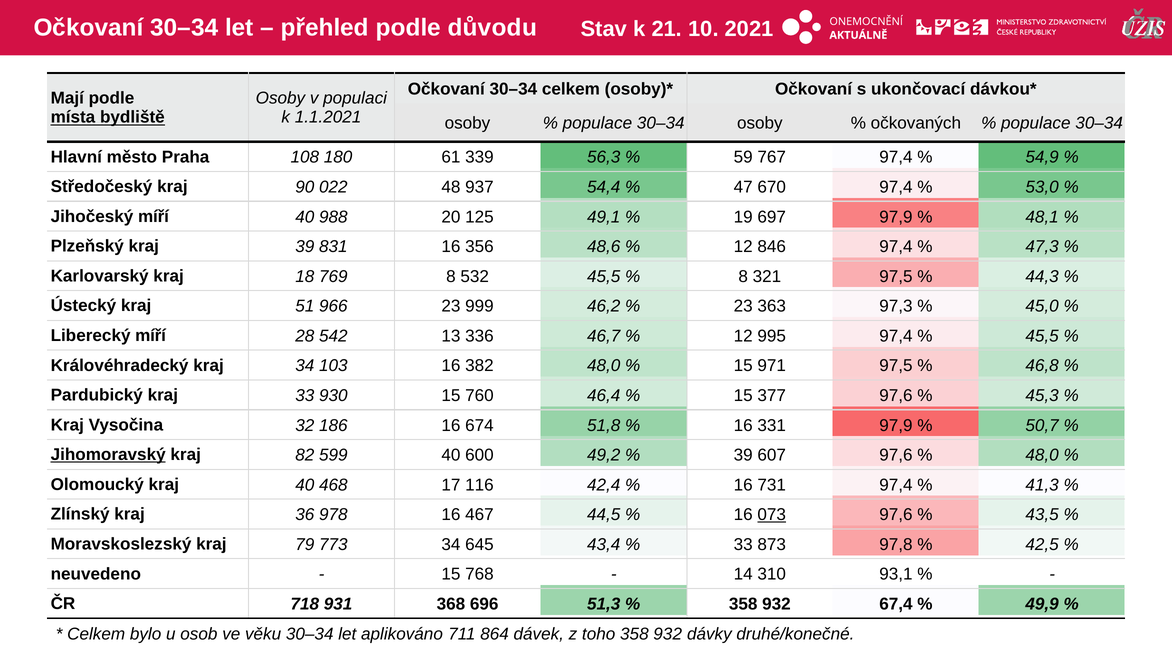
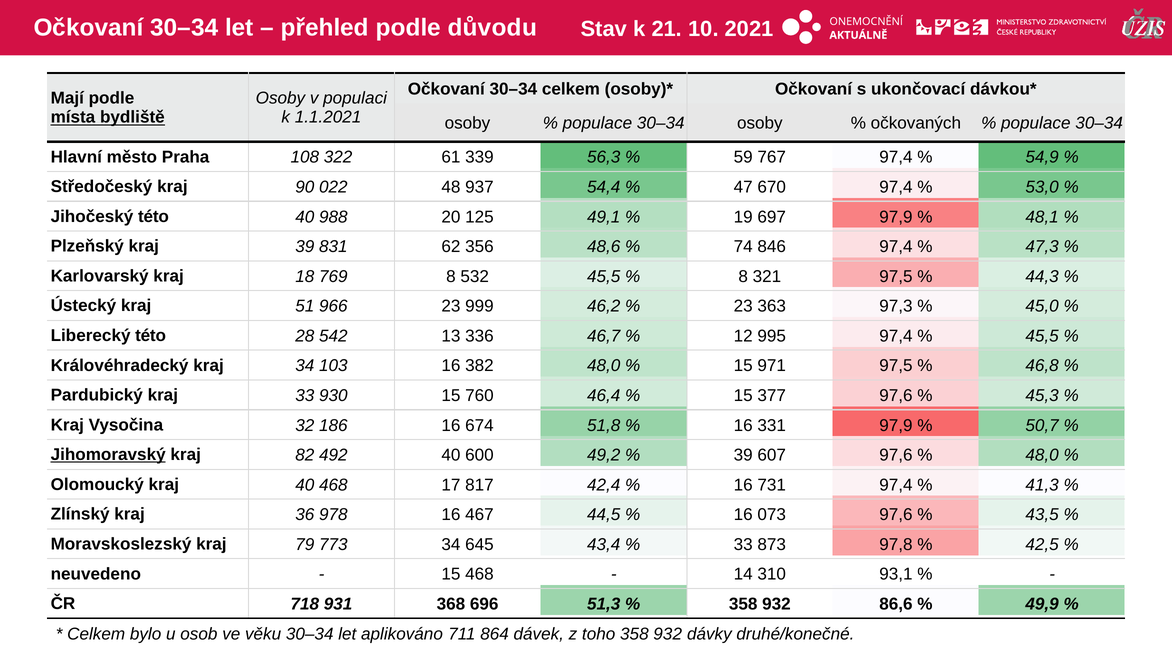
180: 180 -> 322 (338, 157)
Jihočeský míří: míří -> této (153, 217)
831 16: 16 -> 62 (451, 247)
12: 12 -> 74 (743, 247)
Liberecký míří: míří -> této (151, 336)
599: 599 -> 492 (333, 455)
116: 116 -> 817 (479, 485)
073 underline: present -> none (772, 515)
15 768: 768 -> 468 (479, 575)
67,4: 67,4 -> 86,6 (896, 604)
